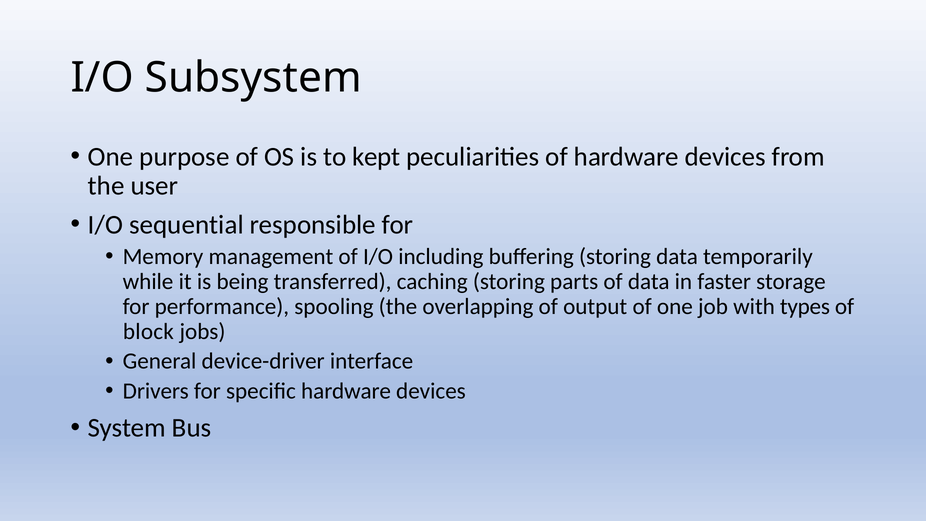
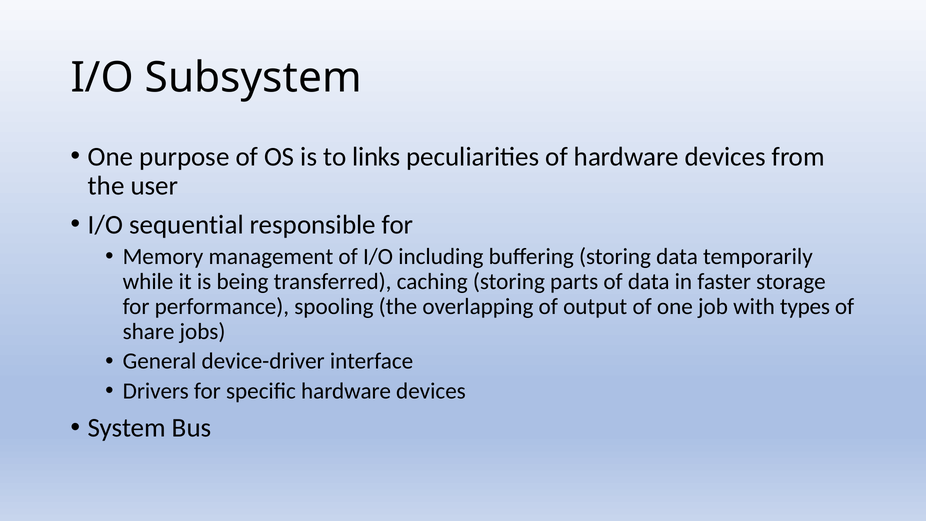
kept: kept -> links (376, 157)
block: block -> share (149, 331)
